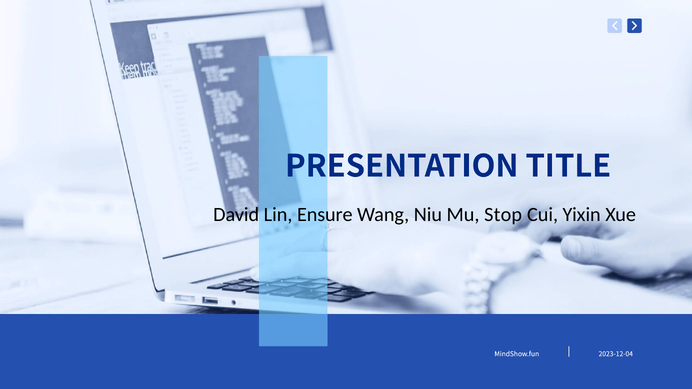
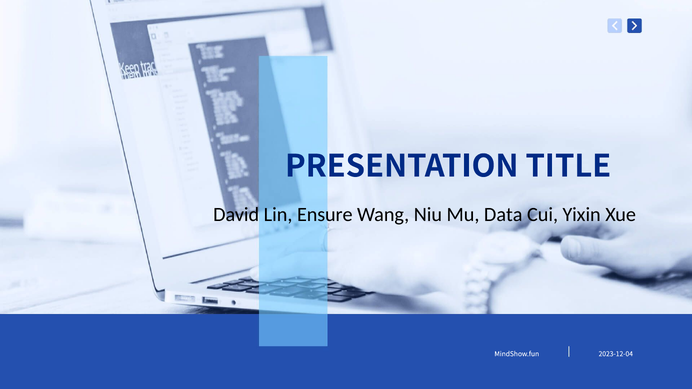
Stop: Stop -> Data (503, 215)
